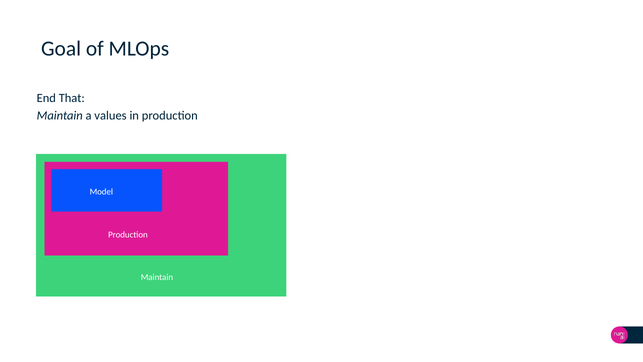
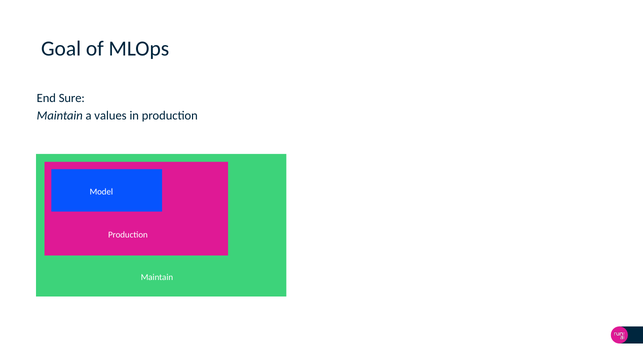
That: That -> Sure (72, 98)
